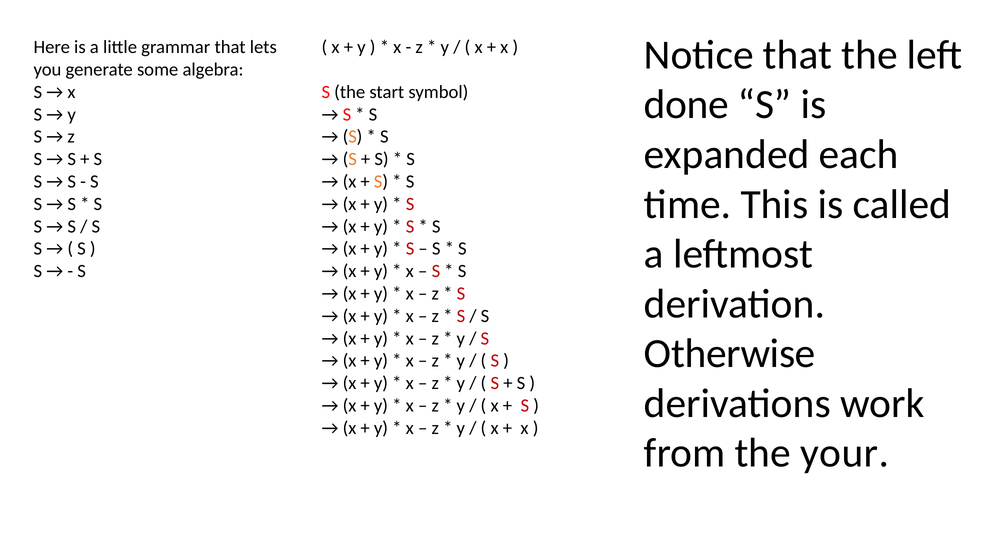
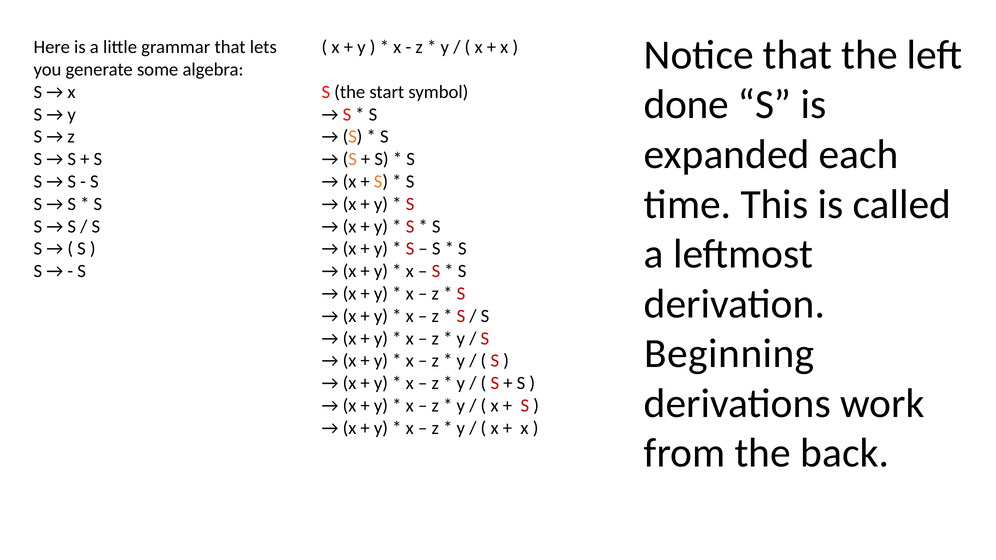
Otherwise: Otherwise -> Beginning (729, 354)
your: your -> back (845, 453)
